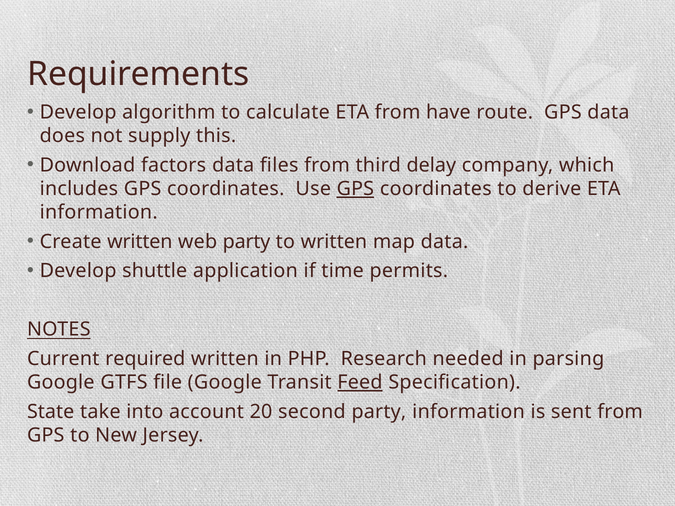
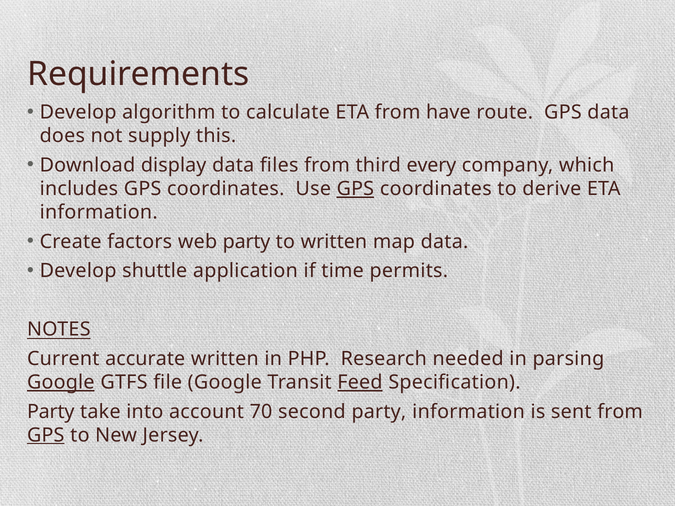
factors: factors -> display (174, 165)
delay: delay -> every (431, 165)
Create written: written -> factors (140, 242)
required: required -> accurate (145, 359)
Google underline: none -> present (61, 382)
State: State -> Party (51, 412)
20: 20 -> 70 (261, 412)
GPS underline: none -> present (46, 435)
